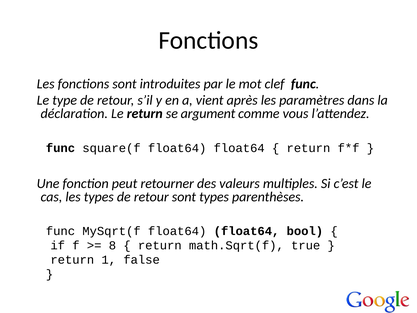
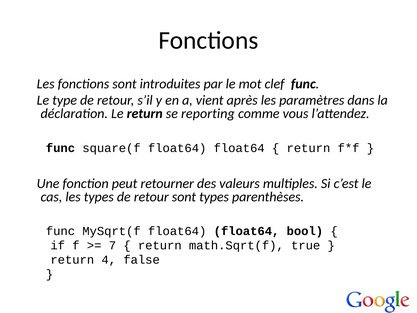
argument: argument -> reporting (208, 113)
8: 8 -> 7 (112, 245)
1: 1 -> 4 (109, 260)
